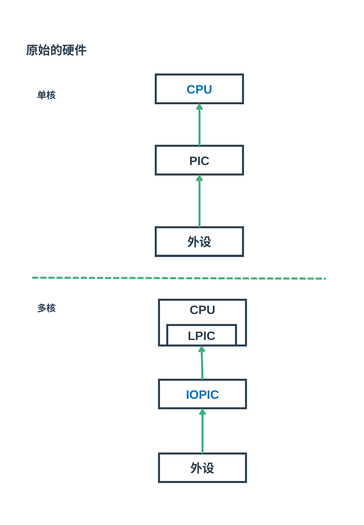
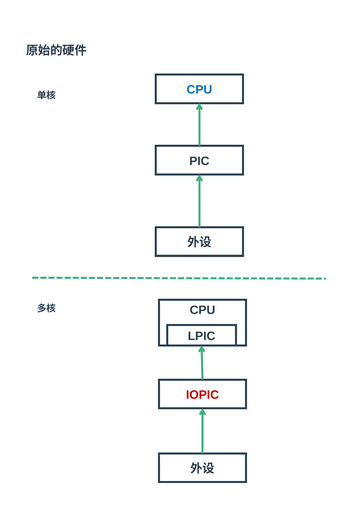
IOPIC colour: blue -> red (202, 395)
